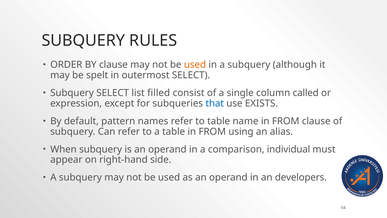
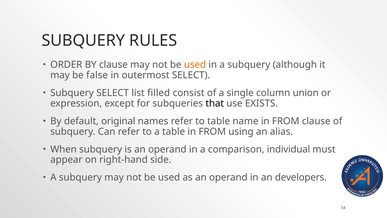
spelt: spelt -> false (97, 75)
called: called -> union (306, 93)
that colour: blue -> black (215, 103)
pattern: pattern -> original (118, 121)
